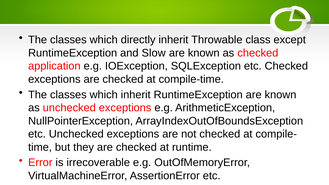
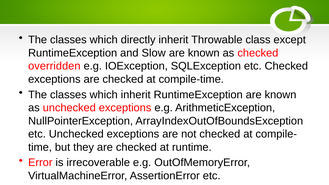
application: application -> overridden (54, 66)
